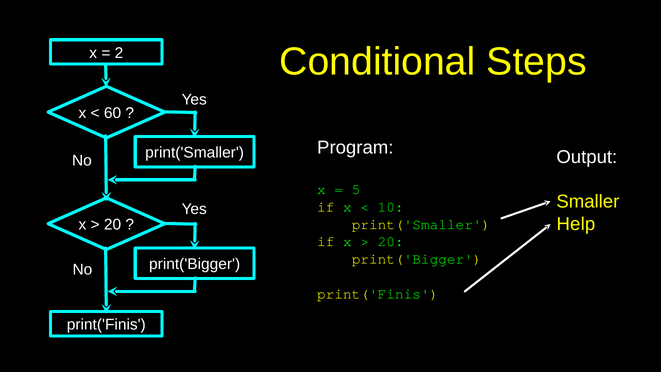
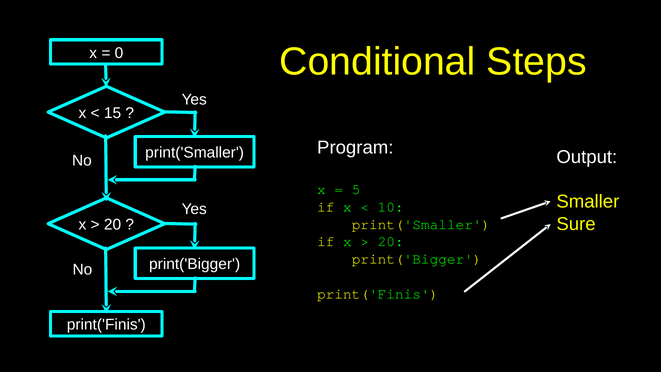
2: 2 -> 0 (119, 53)
60: 60 -> 15 (113, 113)
Help: Help -> Sure (576, 224)
